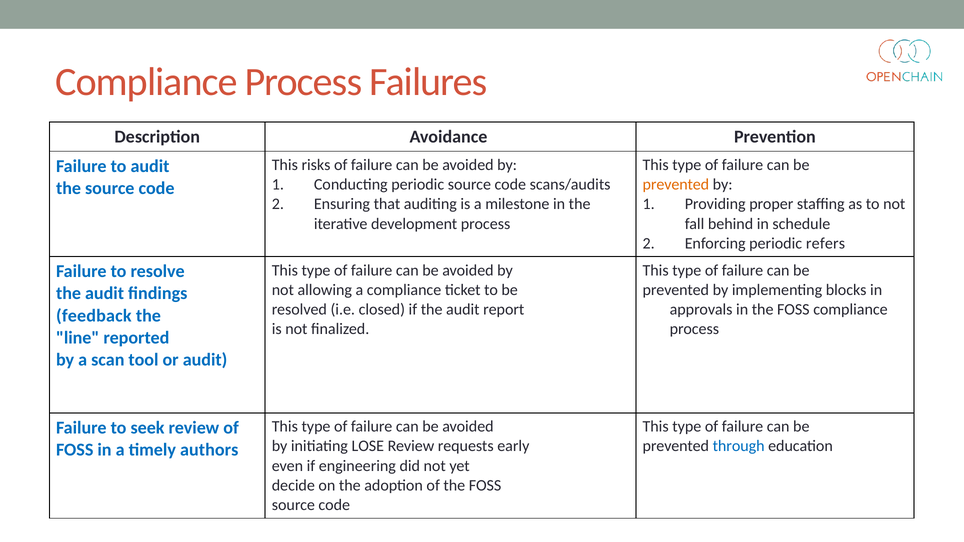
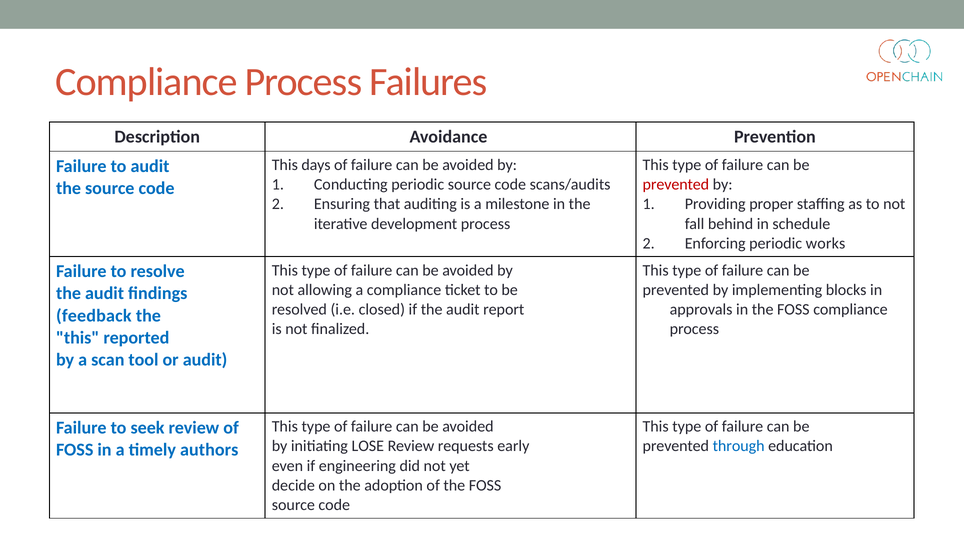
risks: risks -> days (316, 165)
prevented colour: orange -> red (676, 185)
refers: refers -> works (826, 243)
line: line -> this (78, 338)
